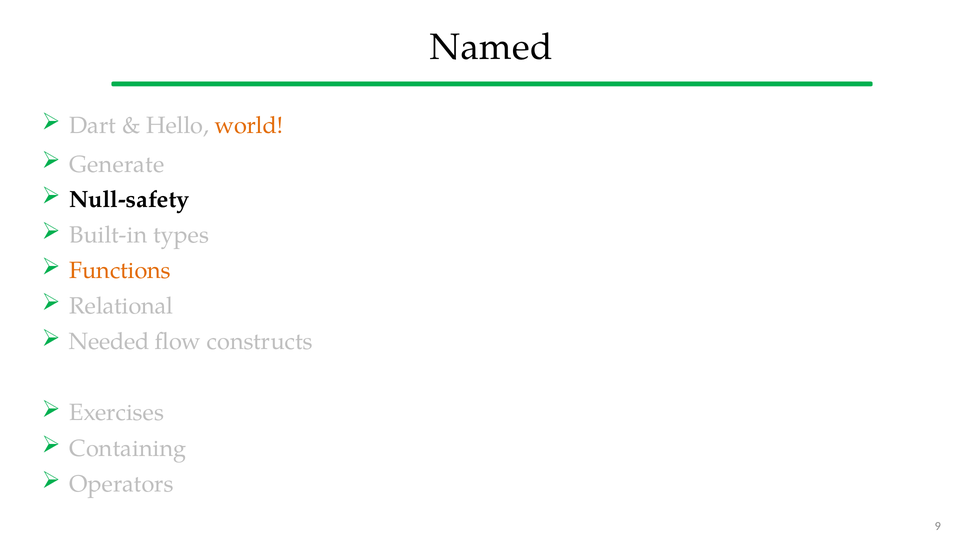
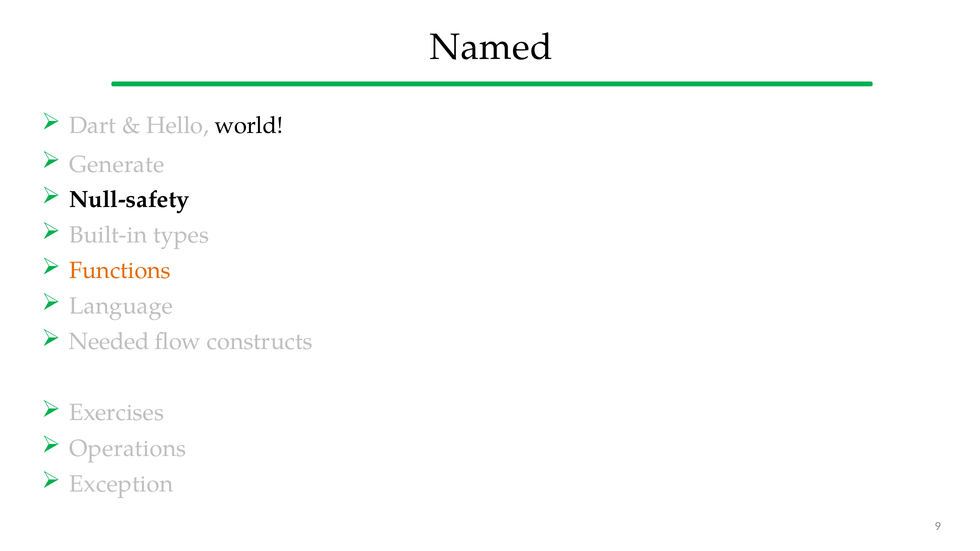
world colour: orange -> black (249, 126)
Relational: Relational -> Language (121, 306)
Containing: Containing -> Operations (128, 448)
Operators: Operators -> Exception (121, 484)
